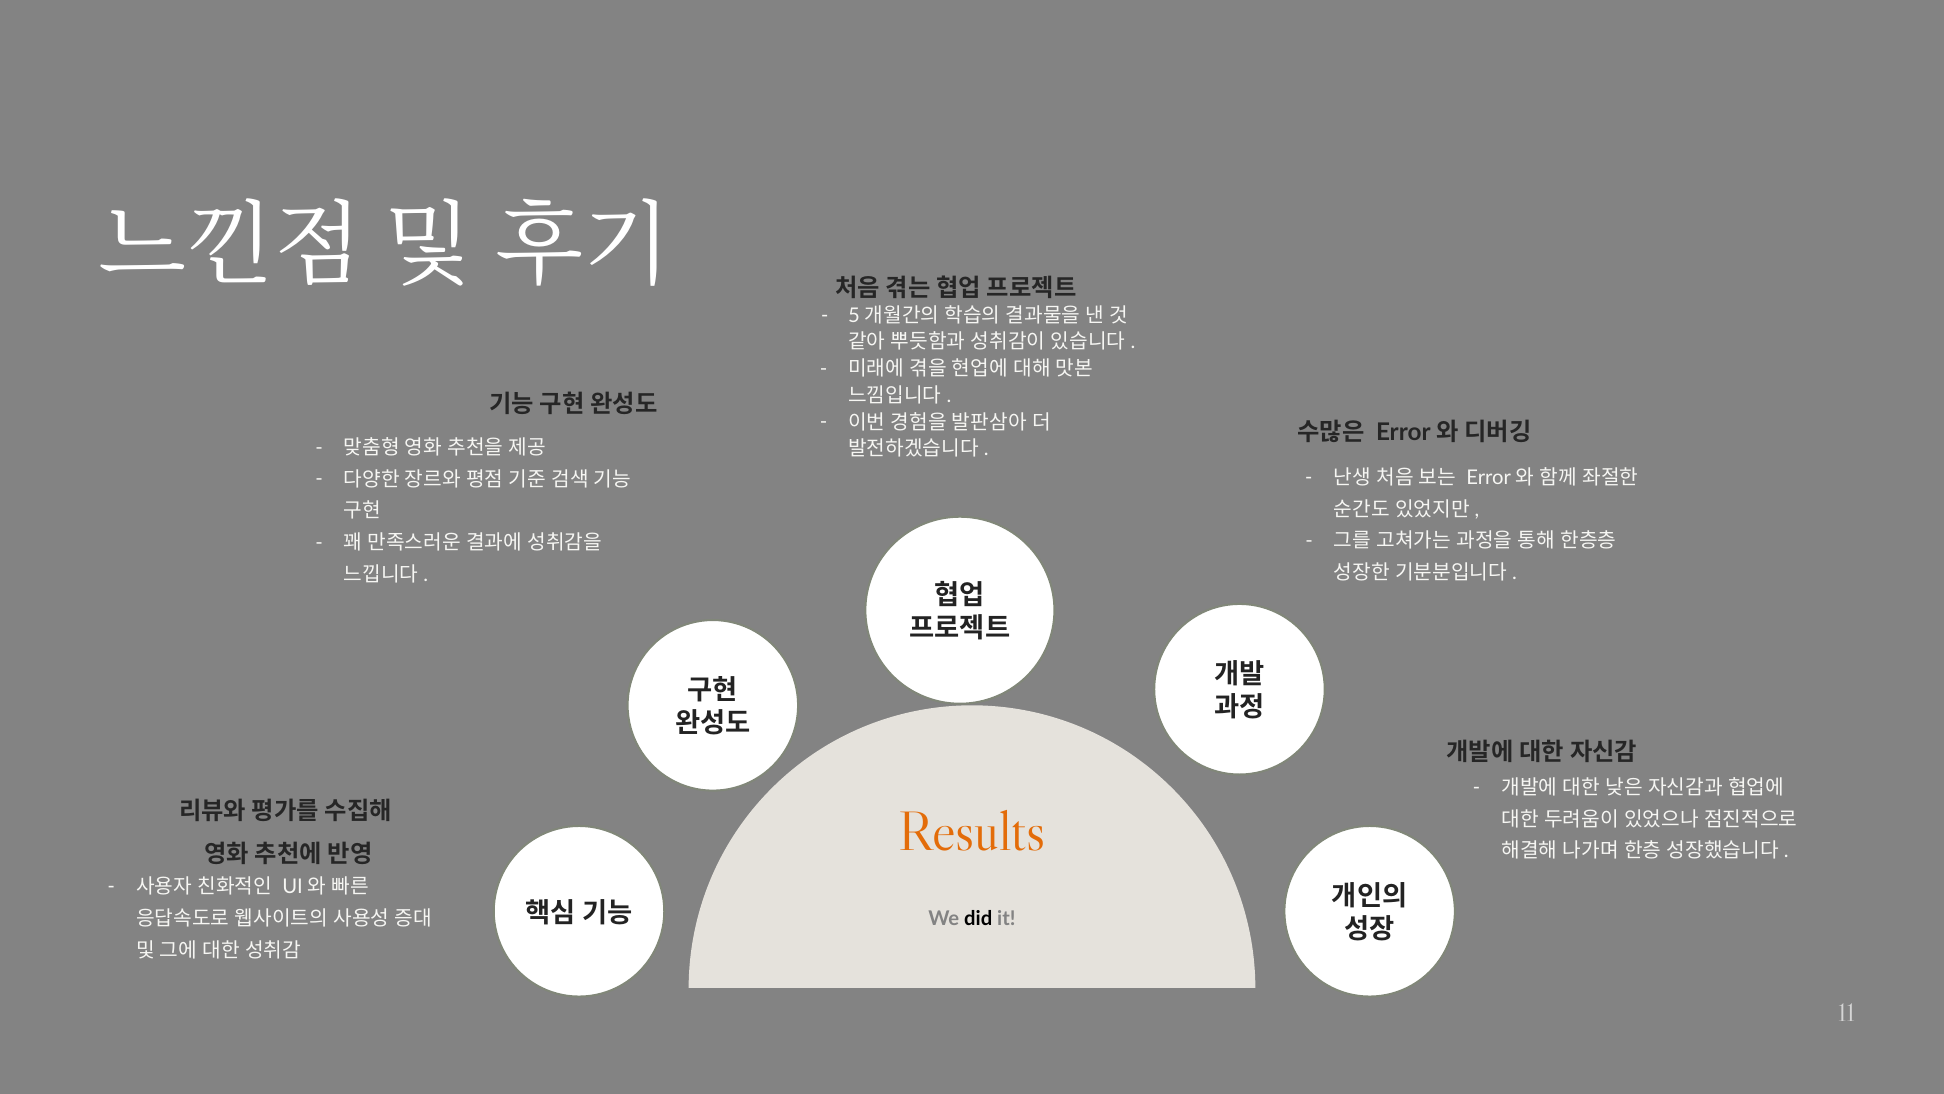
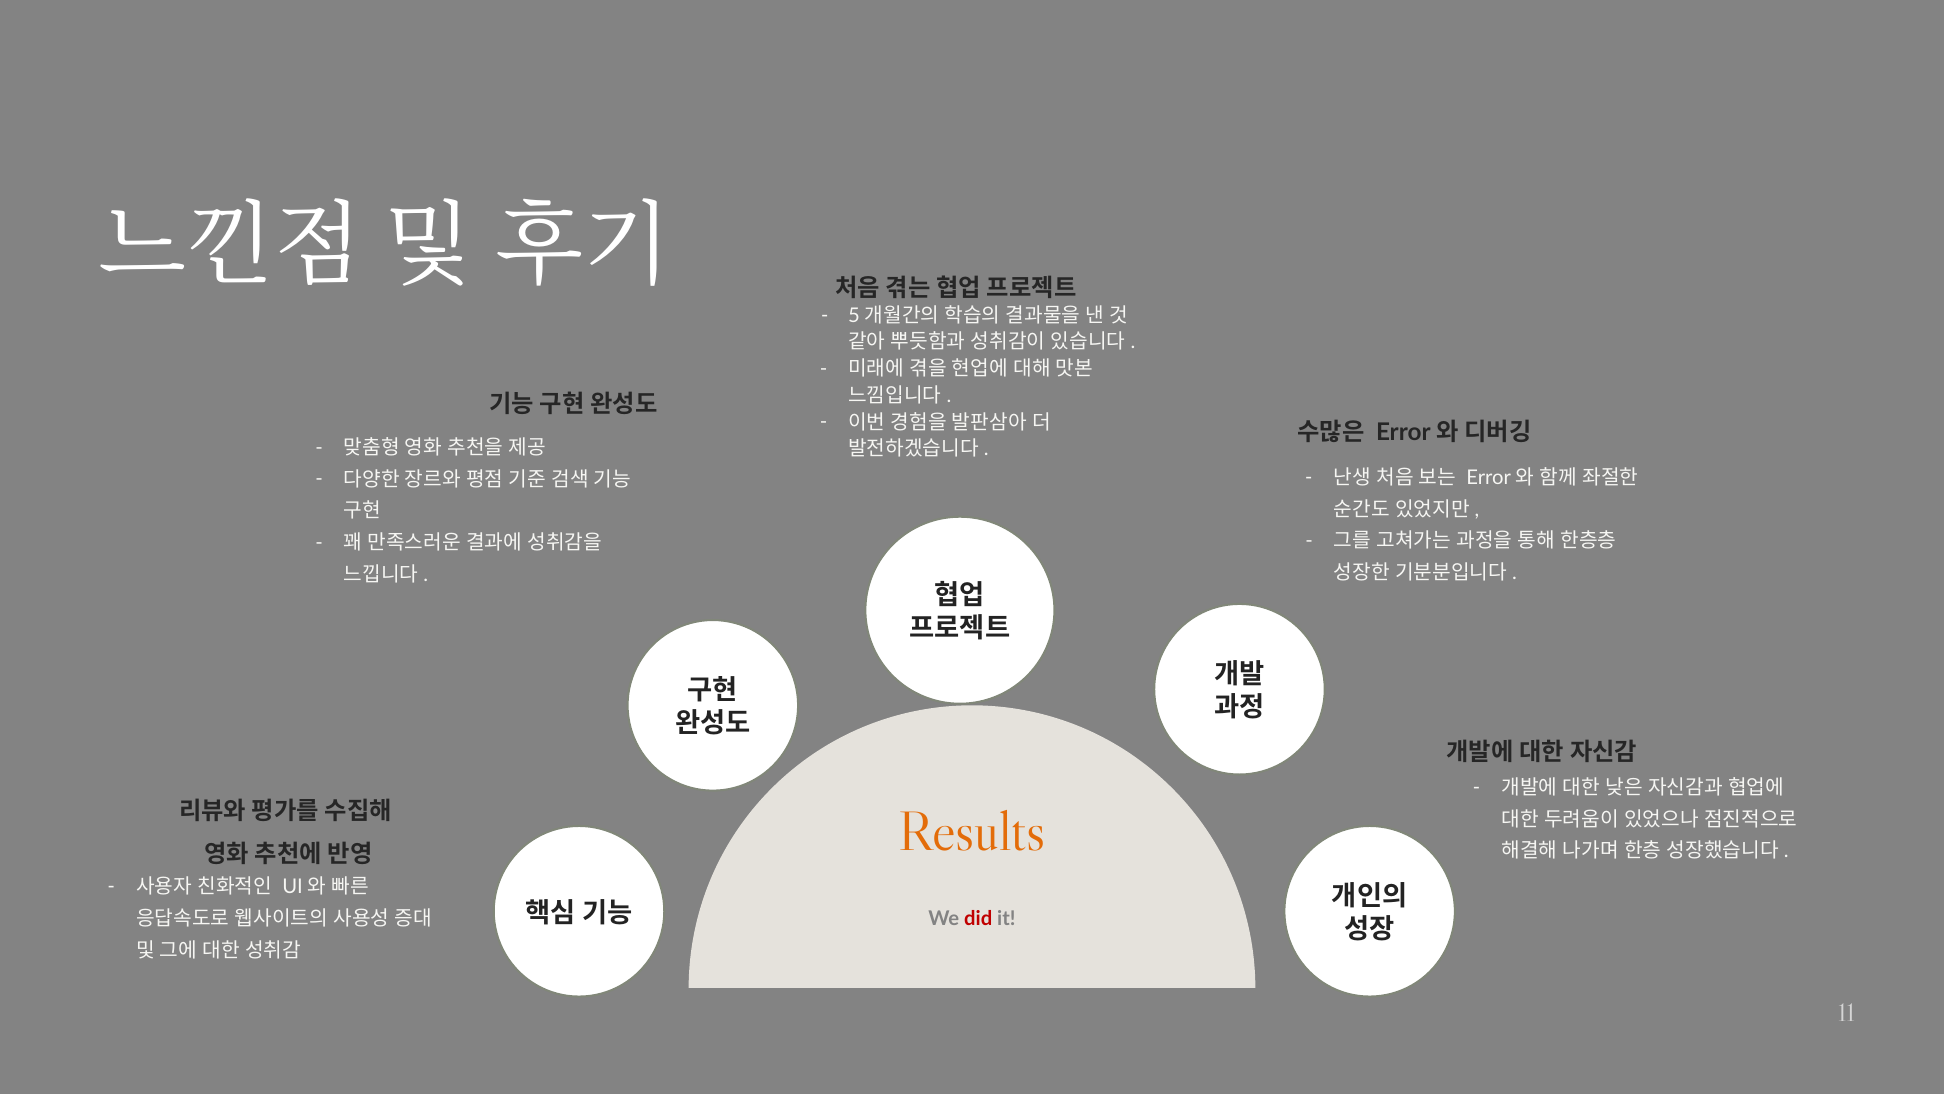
did colour: black -> red (978, 918)
